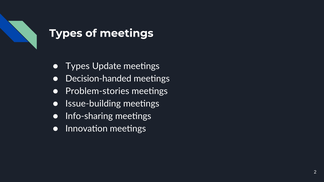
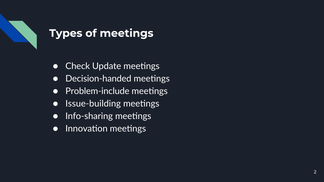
Types: Types -> Check (78, 66)
Problem-stories: Problem-stories -> Problem-include (97, 91)
